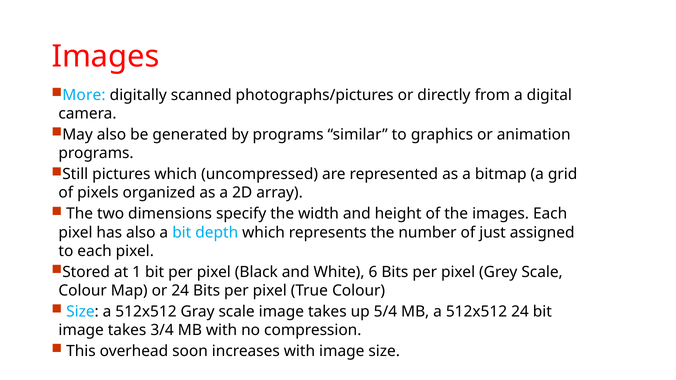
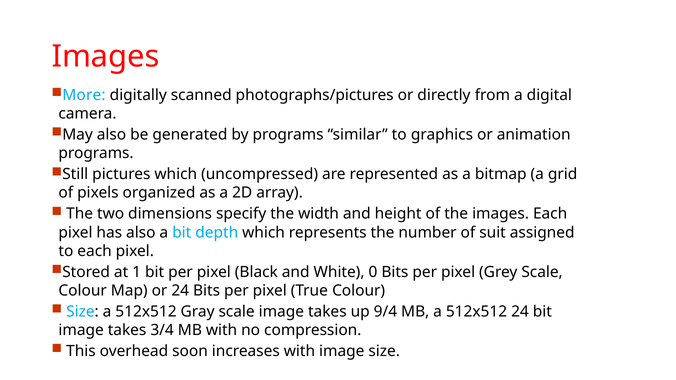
just: just -> suit (493, 233)
6: 6 -> 0 (373, 272)
5/4: 5/4 -> 9/4 (385, 312)
